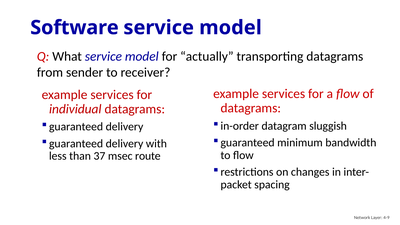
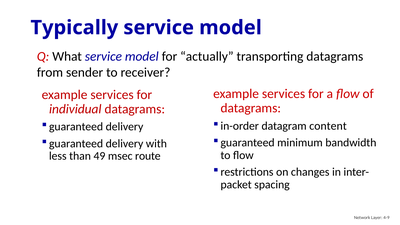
Software: Software -> Typically (74, 28)
sluggish: sluggish -> content (328, 126)
37: 37 -> 49 (99, 156)
